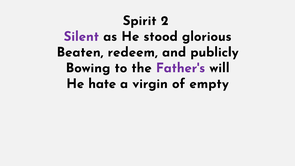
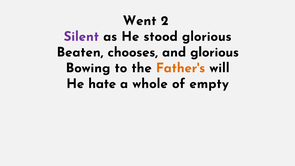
Spirit: Spirit -> Went (140, 21)
redeem: redeem -> chooses (133, 52)
and publicly: publicly -> glorious (215, 52)
Father's colour: purple -> orange (181, 68)
virgin: virgin -> whole (150, 84)
